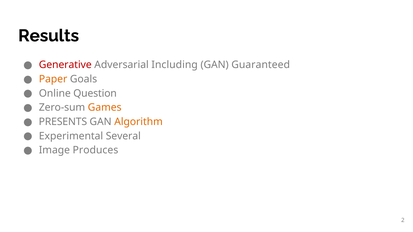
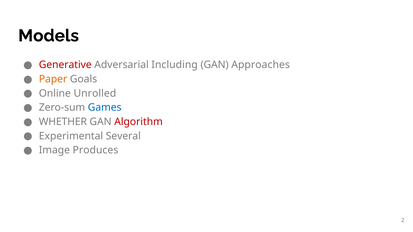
Results: Results -> Models (49, 36)
Guaranteed: Guaranteed -> Approaches (261, 65)
Question: Question -> Unrolled (95, 93)
Games colour: orange -> blue (105, 108)
PRESENTS: PRESENTS -> WHETHER (63, 122)
Algorithm colour: orange -> red (139, 122)
